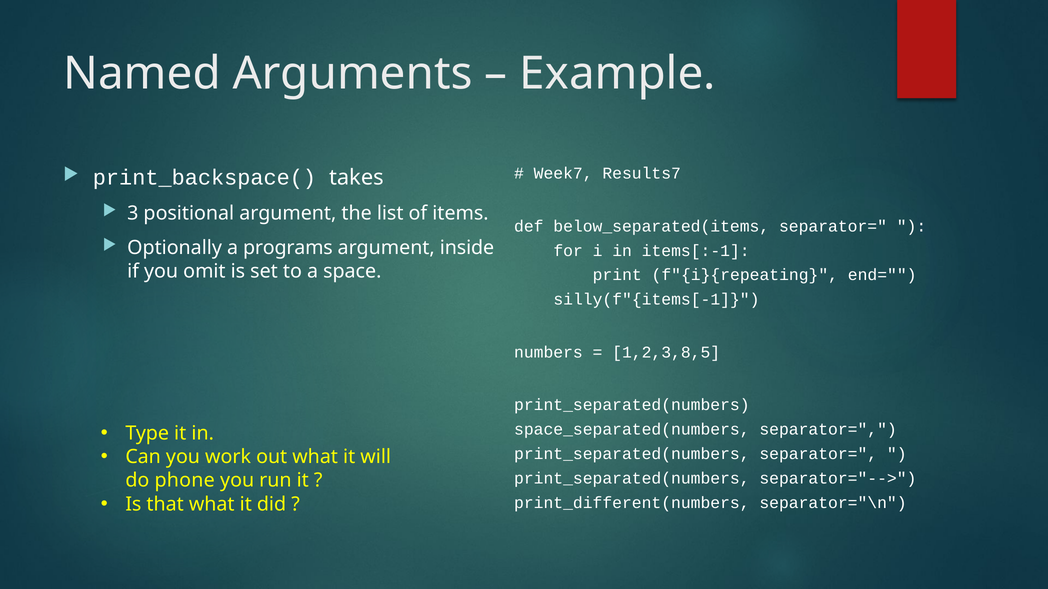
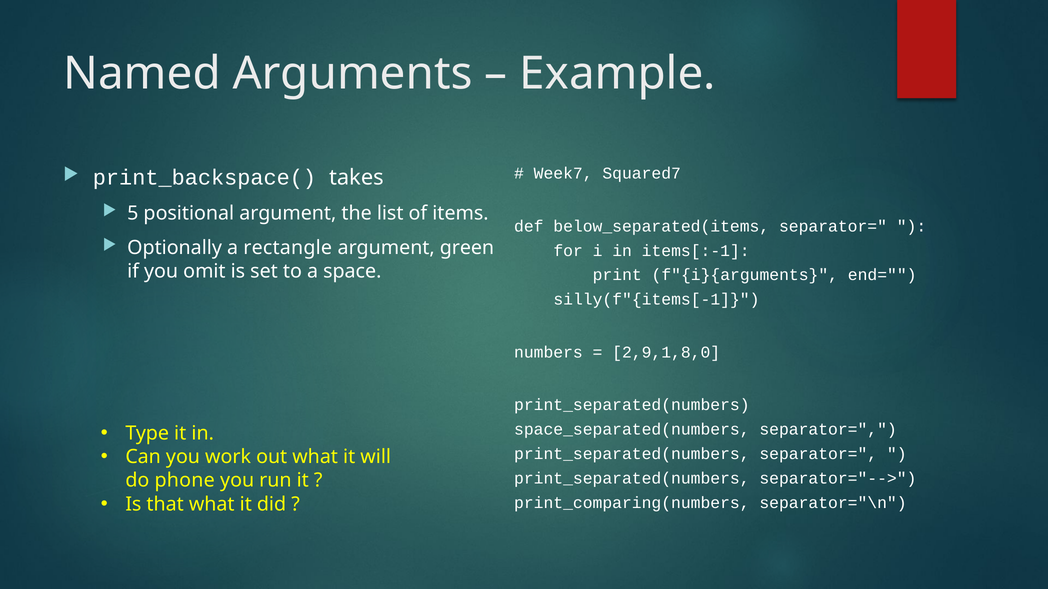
Results7: Results7 -> Squared7 (642, 174)
3: 3 -> 5 (133, 214)
programs: programs -> rectangle (288, 248)
inside: inside -> green (467, 248)
f"{i}{repeating: f"{i}{repeating -> f"{i}{arguments (745, 275)
1,2,3,8,5: 1,2,3,8,5 -> 2,9,1,8,0 (666, 353)
print_different(numbers: print_different(numbers -> print_comparing(numbers (632, 503)
